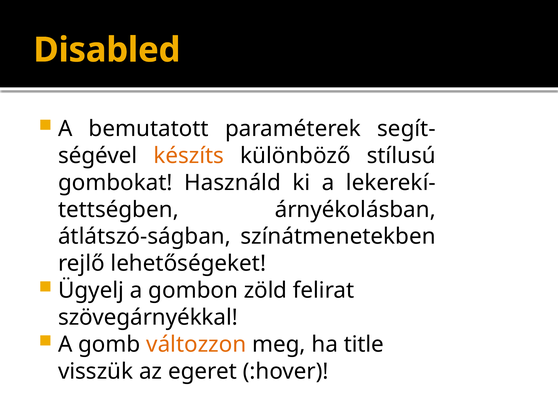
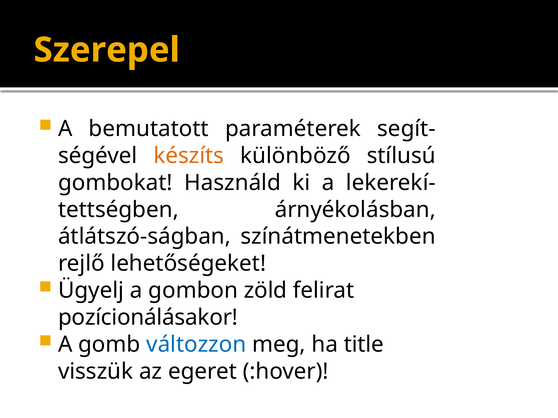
Disabled: Disabled -> Szerepel (107, 50)
szövegárnyékkal: szövegárnyékkal -> pozícionálásakor (148, 318)
változzon colour: orange -> blue (196, 345)
